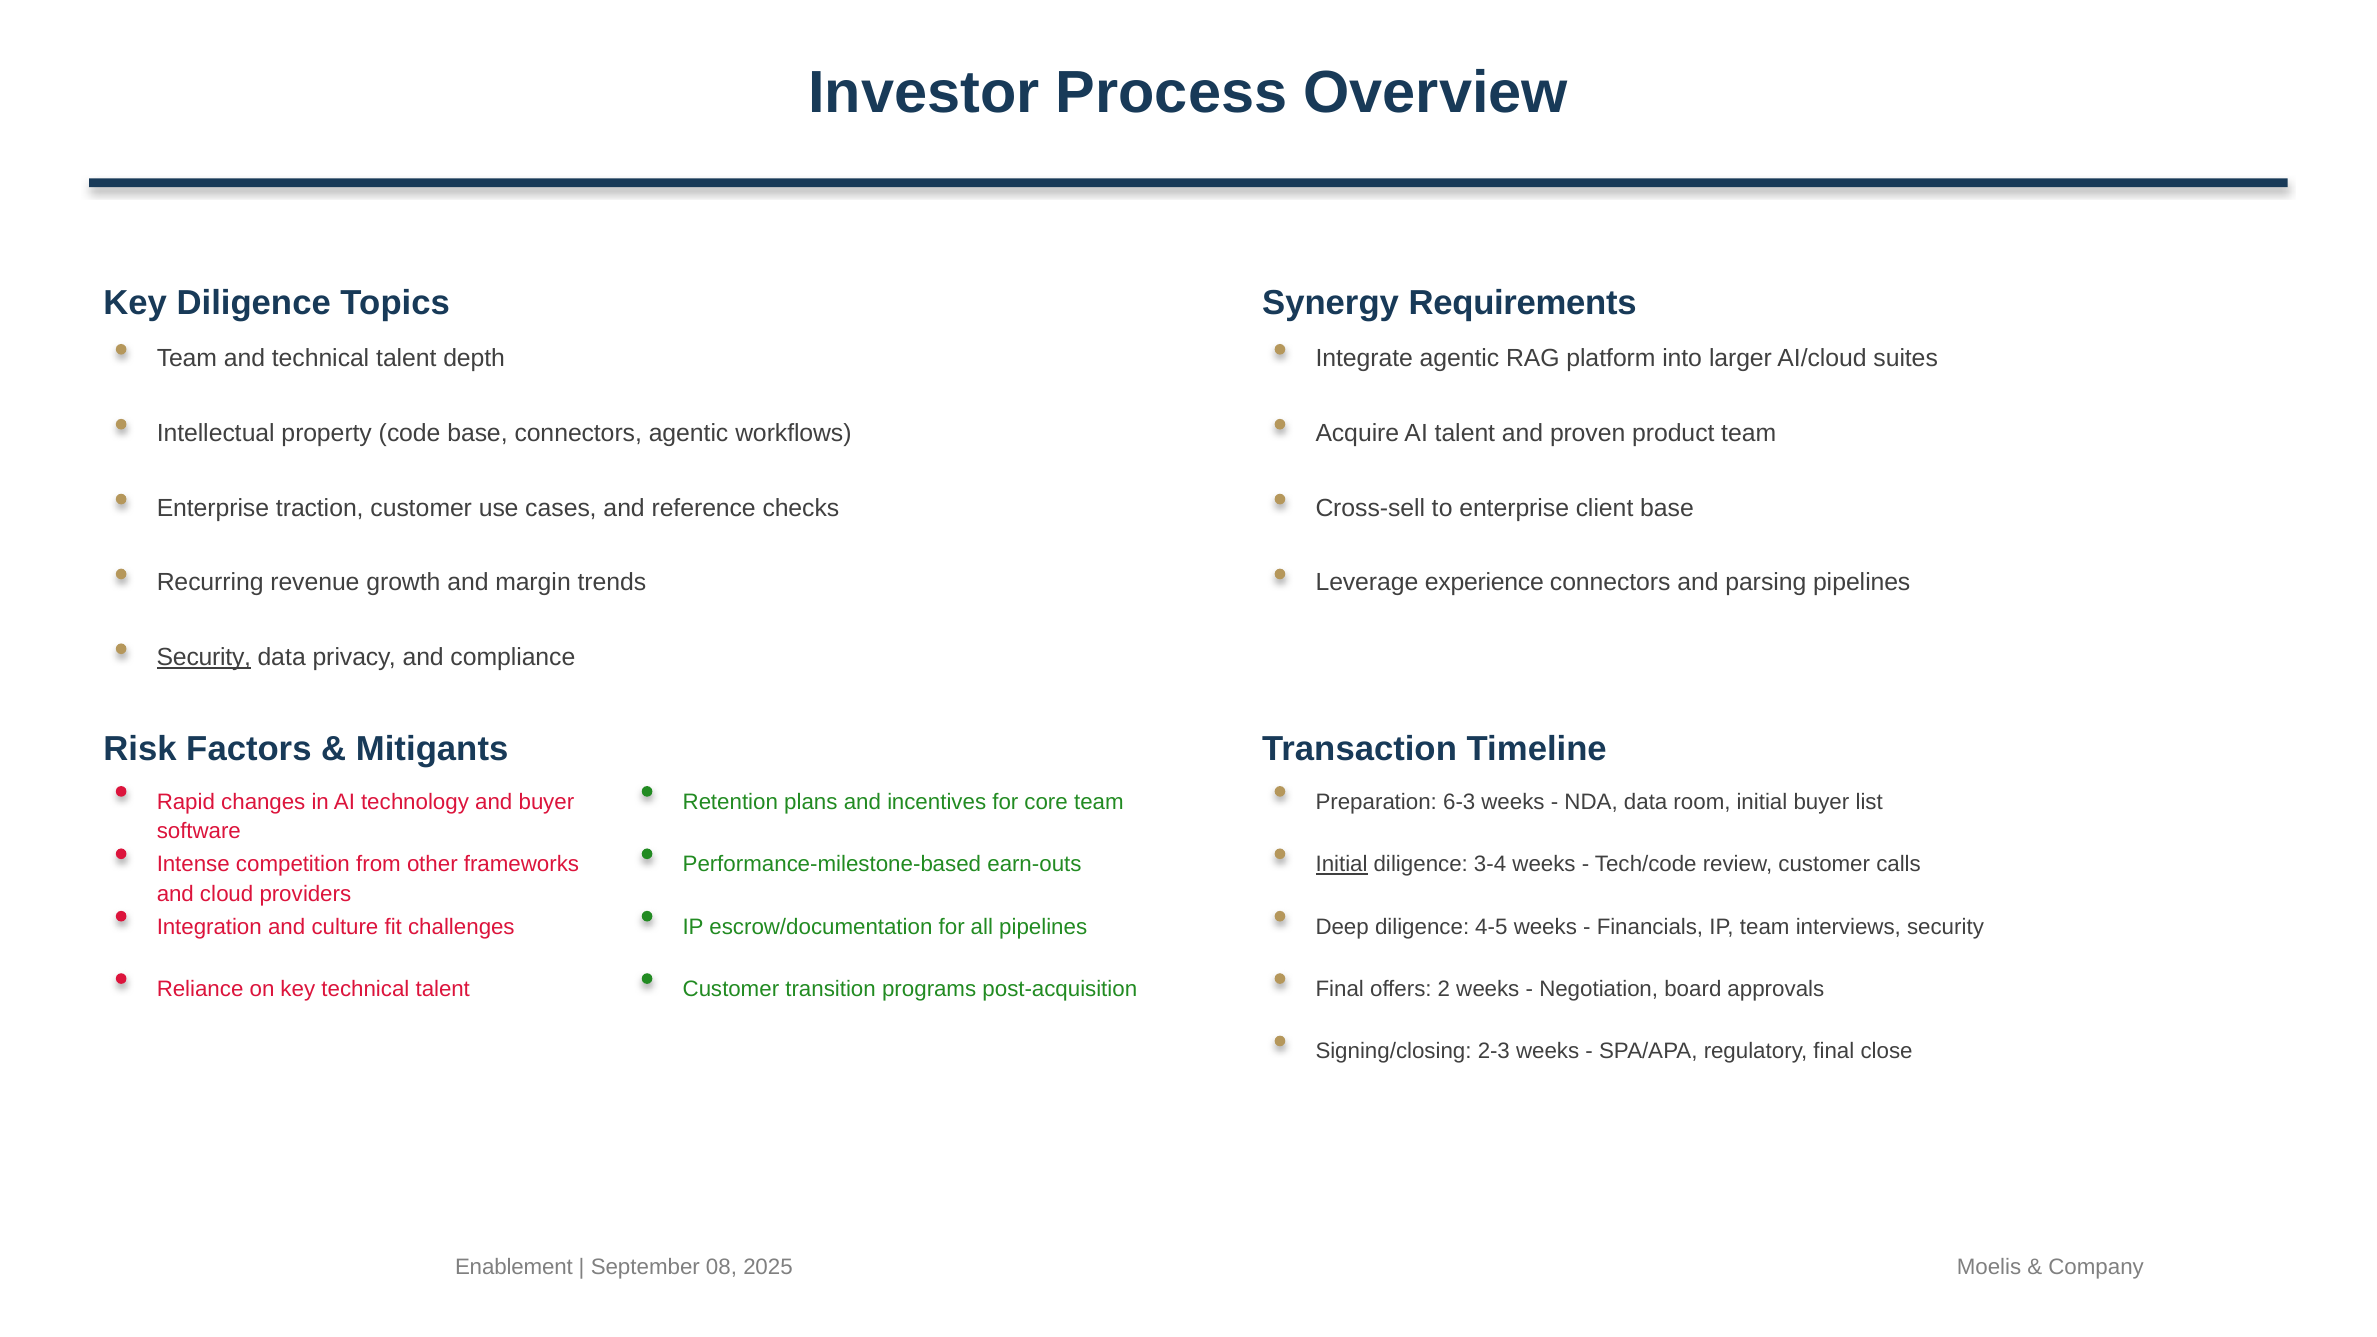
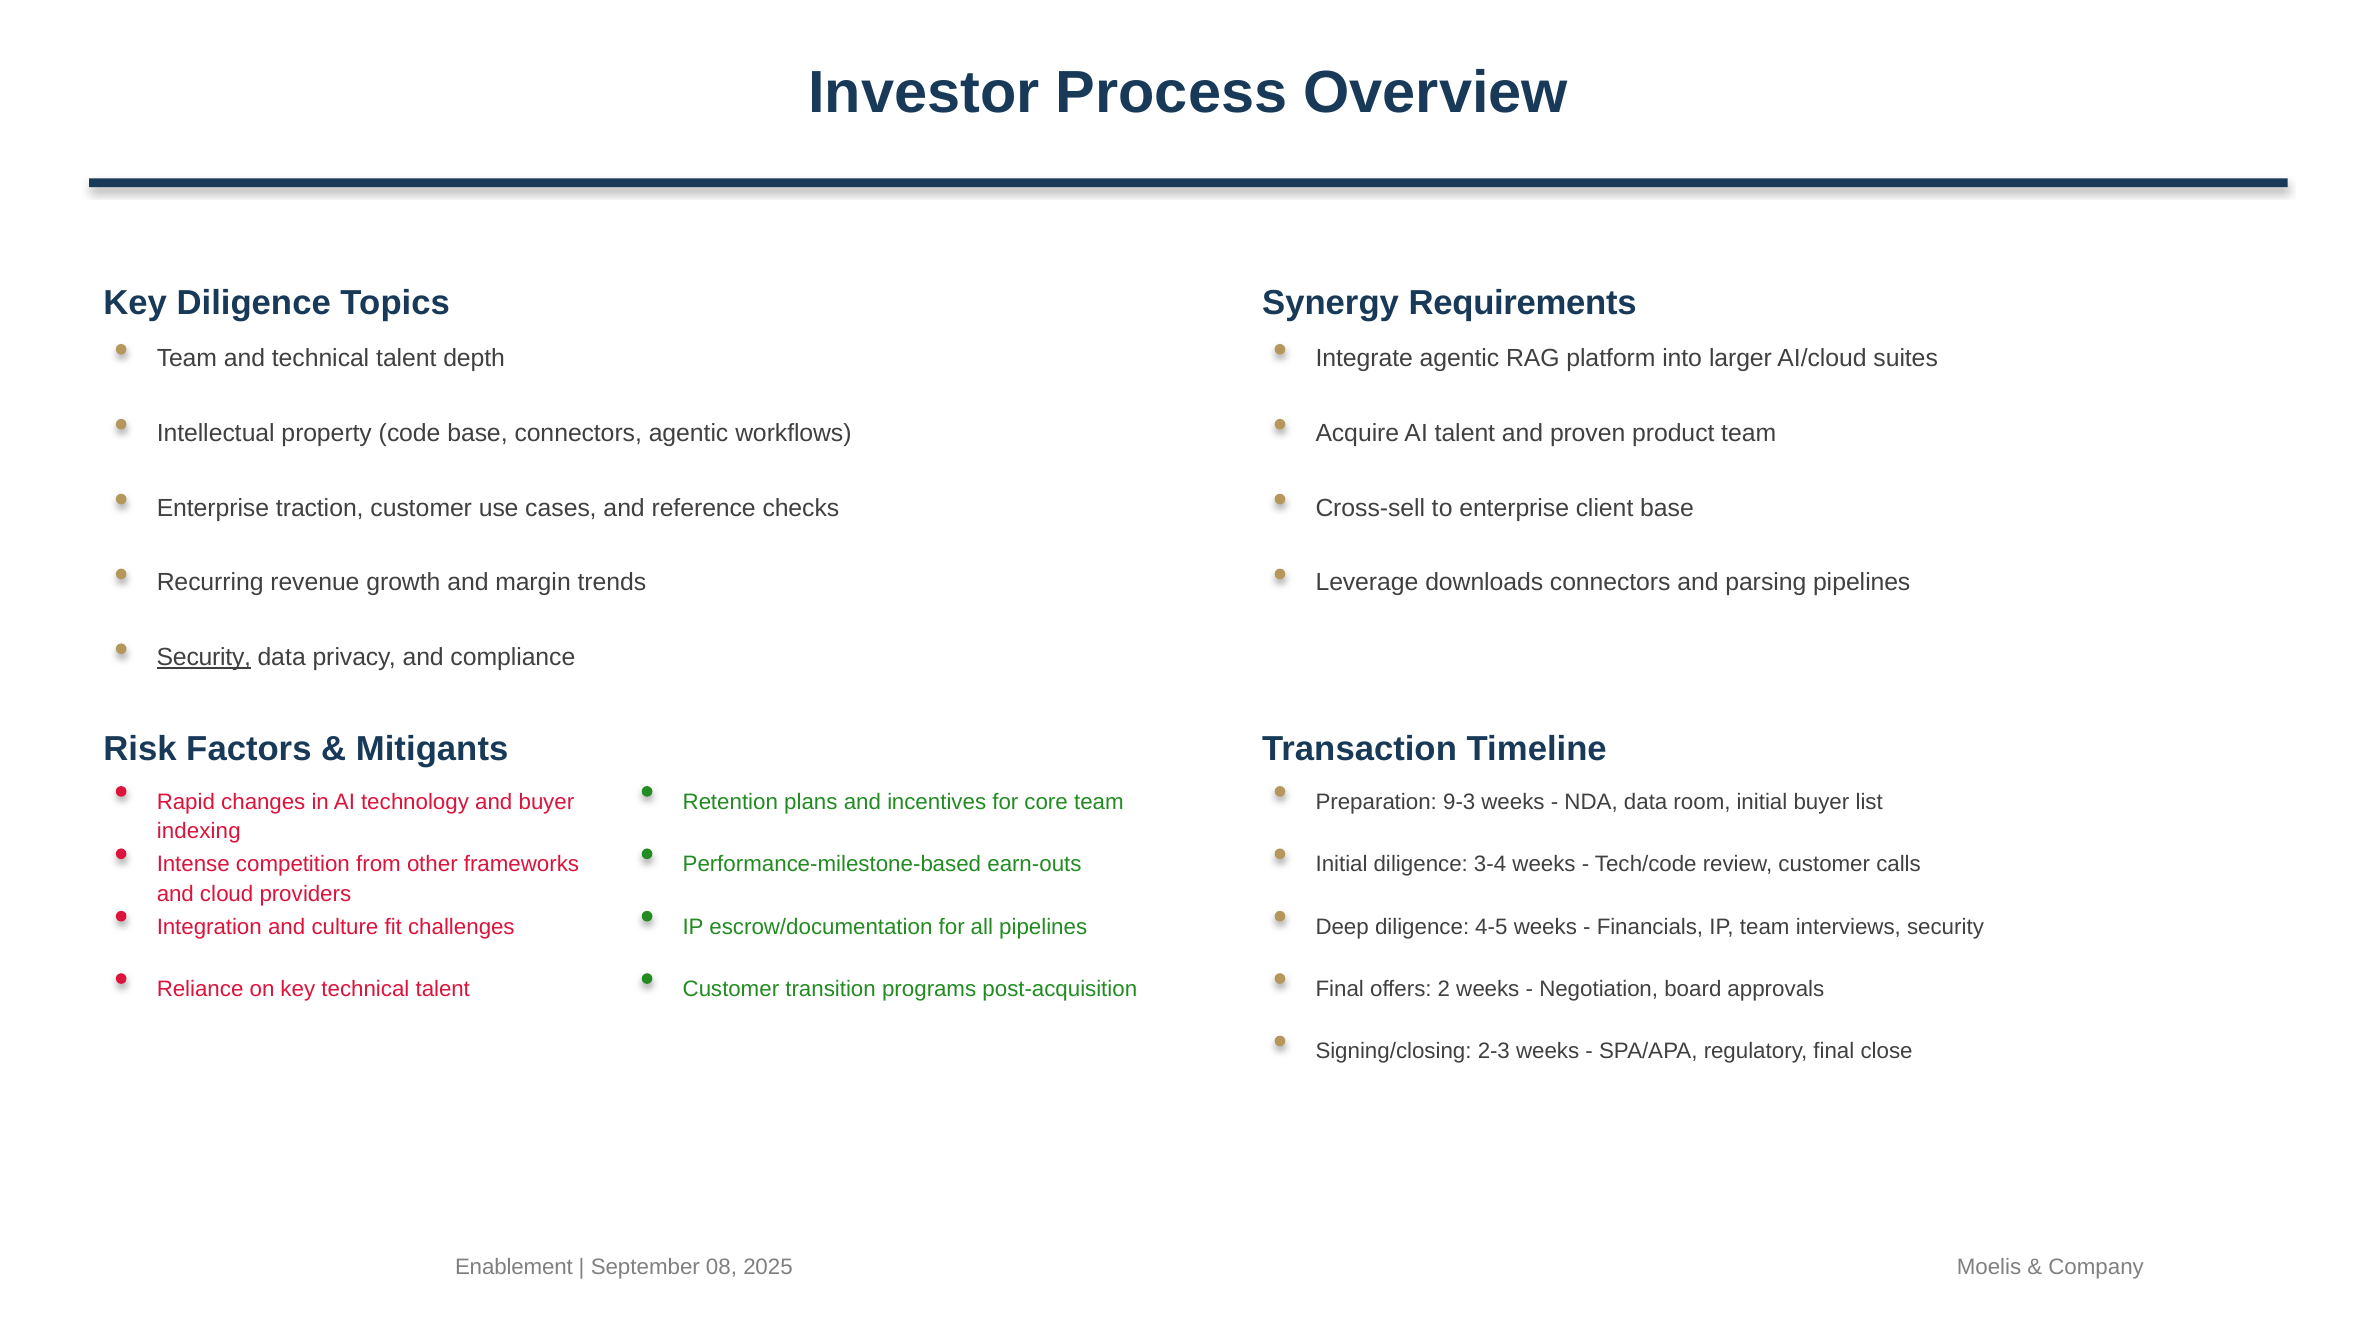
experience: experience -> downloads (1484, 583)
6-3: 6-3 -> 9-3 (1459, 802)
software: software -> indexing (199, 831)
Initial underline: present -> none (1342, 864)
